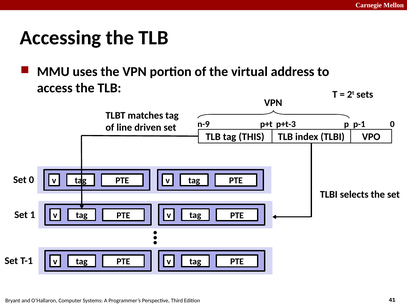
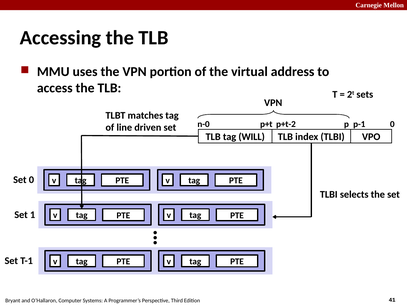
n-9: n-9 -> n-0 (204, 124)
p+t-3: p+t-3 -> p+t-2 (286, 124)
THIS: THIS -> WILL (252, 137)
